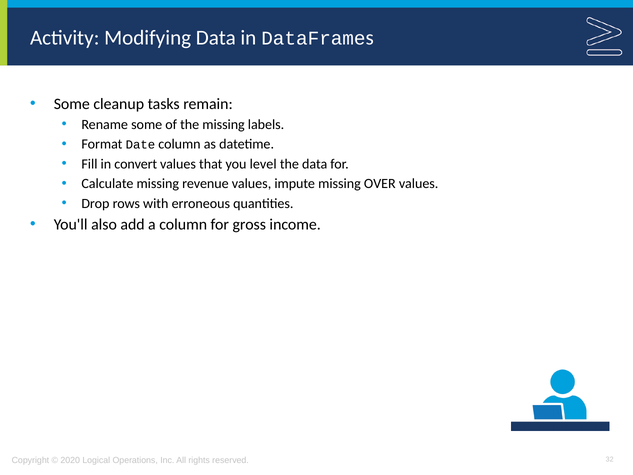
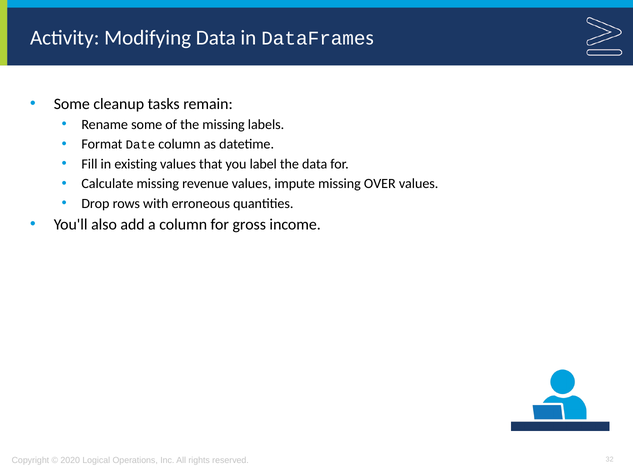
convert: convert -> existing (136, 164)
level: level -> label (263, 164)
